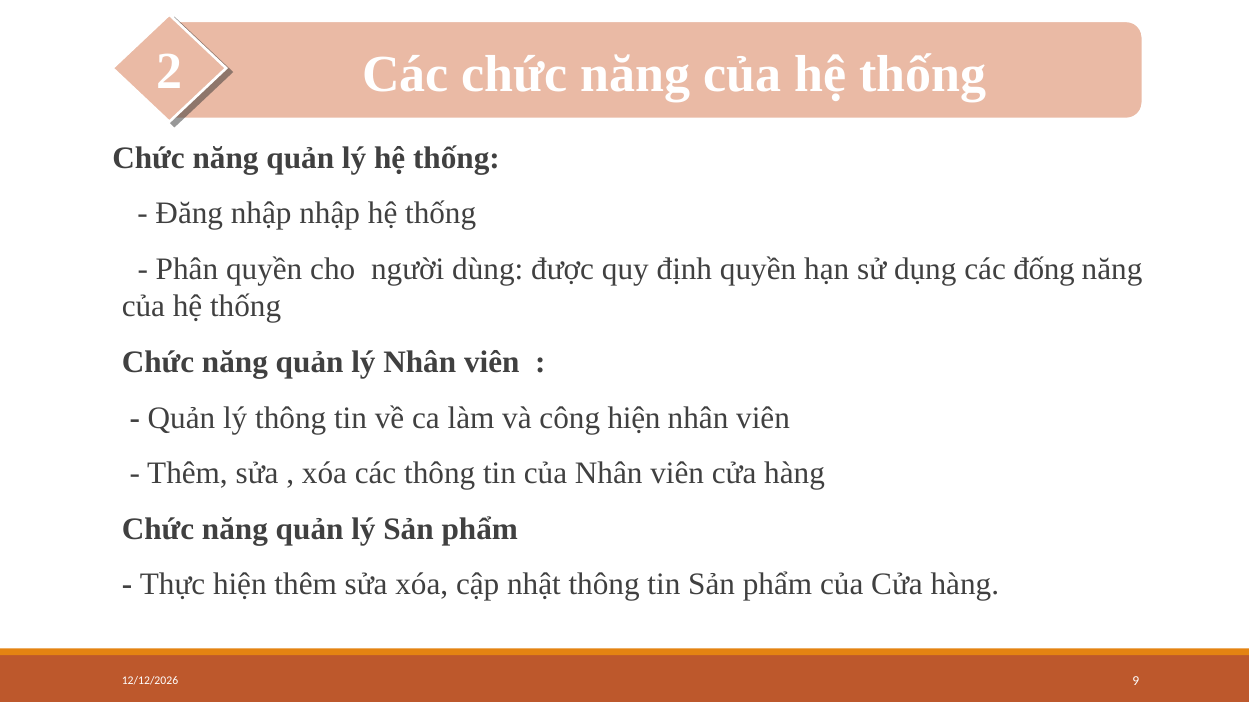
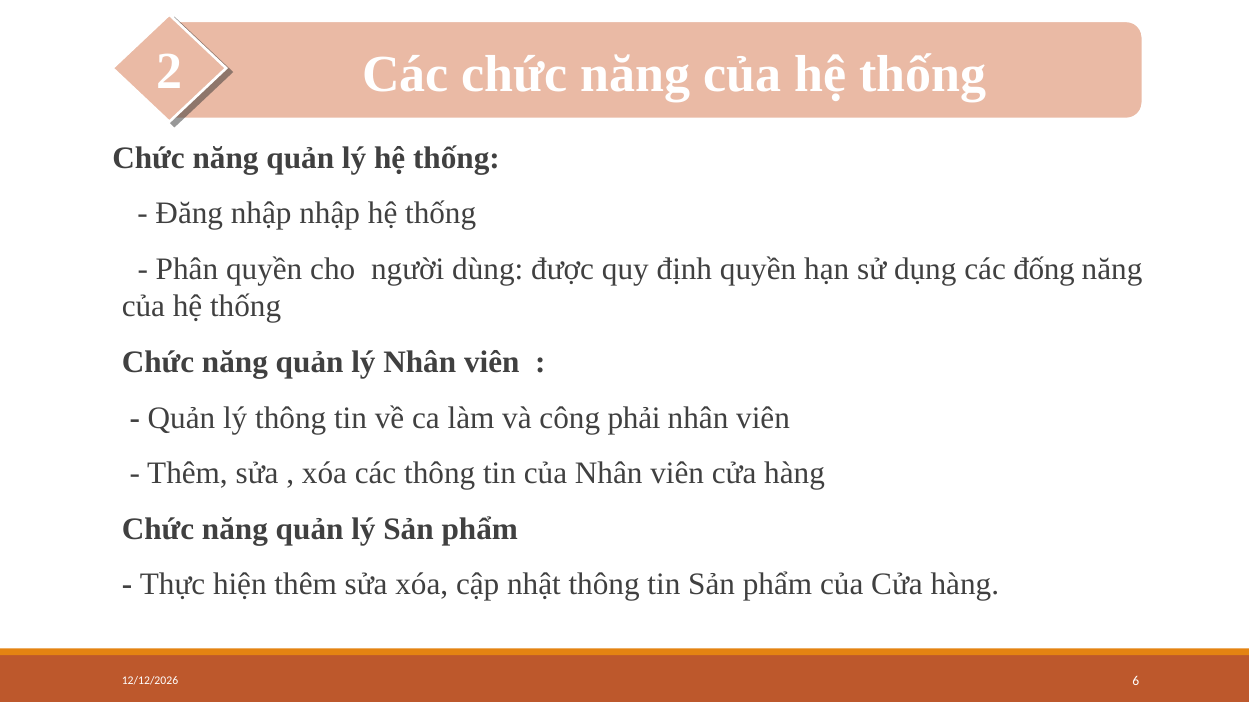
công hiện: hiện -> phải (634, 418)
9: 9 -> 6 (1136, 681)
